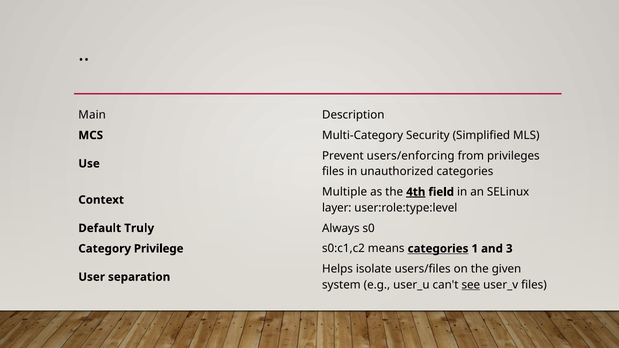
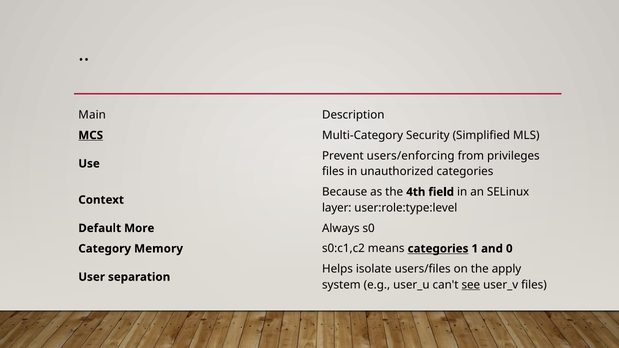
MCS underline: none -> present (91, 135)
Multiple: Multiple -> Because (345, 192)
4th underline: present -> none (416, 192)
Truly: Truly -> More (139, 228)
Privilege: Privilege -> Memory (159, 249)
3: 3 -> 0 (509, 249)
given: given -> apply (507, 269)
